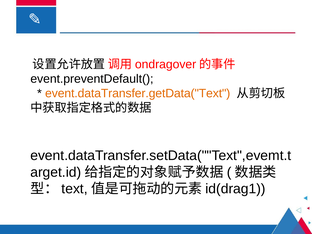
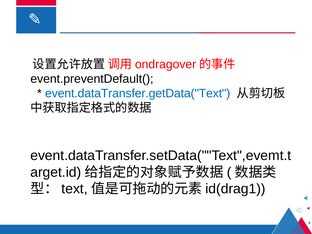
event.dataTransfer.getData("Text colour: orange -> blue (138, 93)
